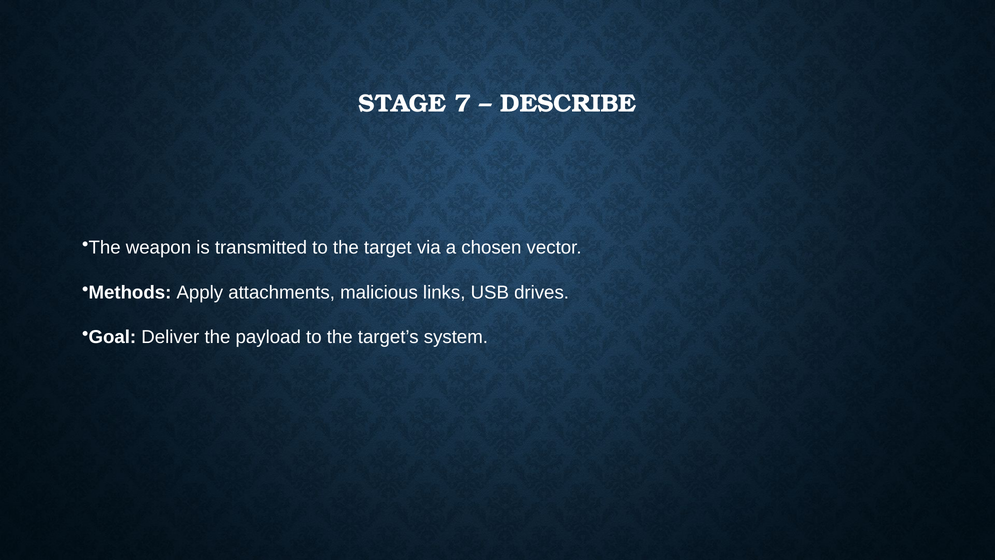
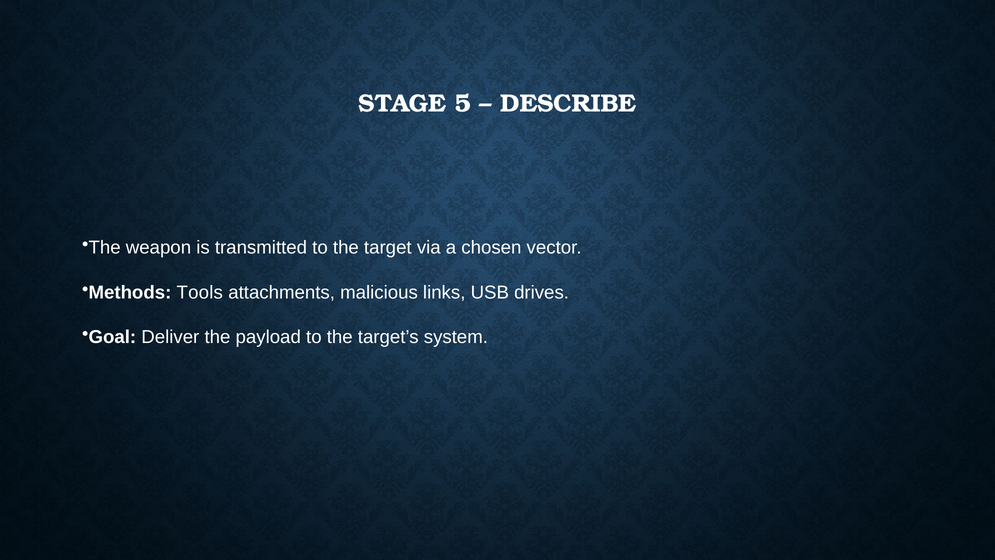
7: 7 -> 5 (463, 104)
Apply: Apply -> Tools (200, 292)
